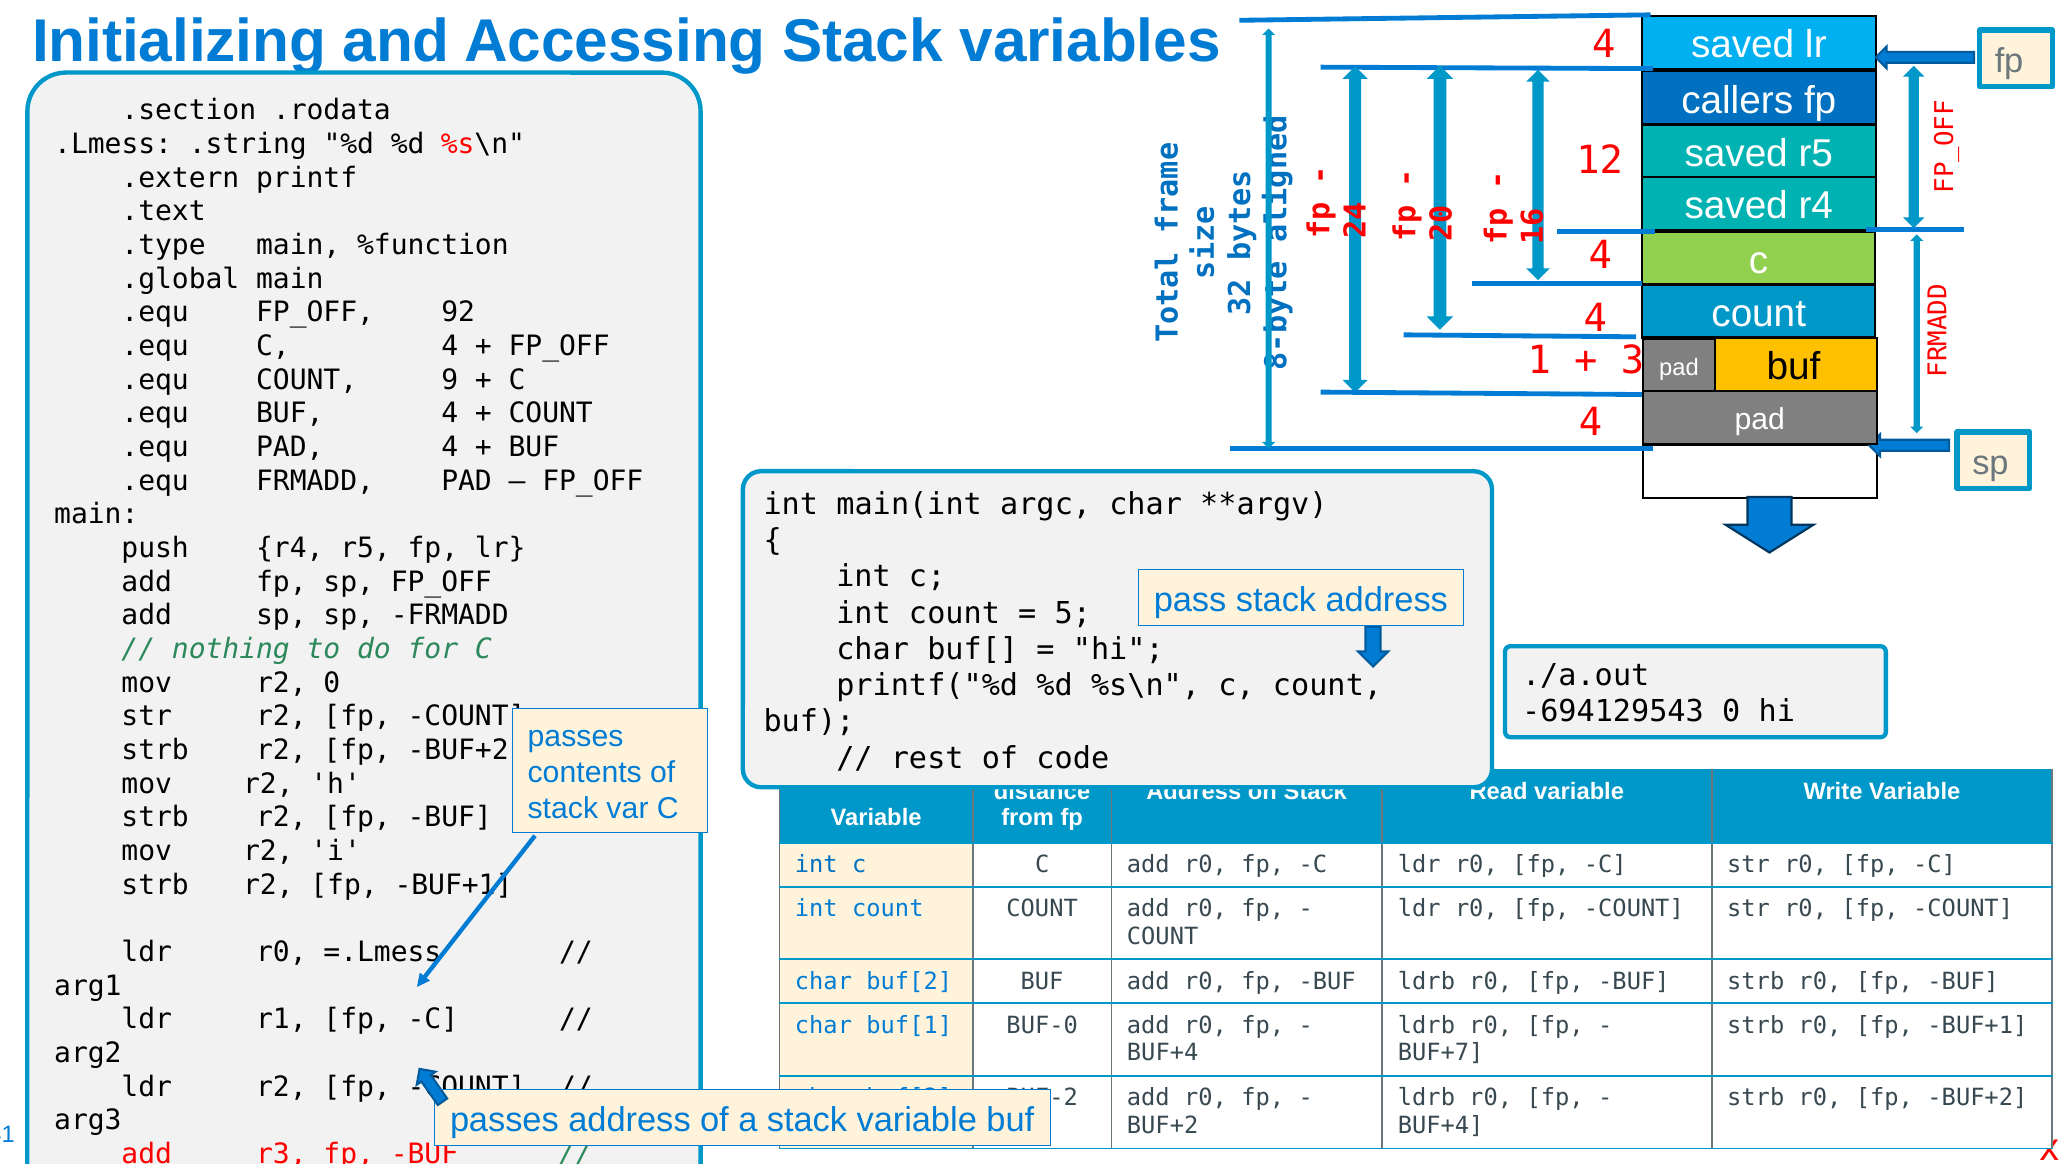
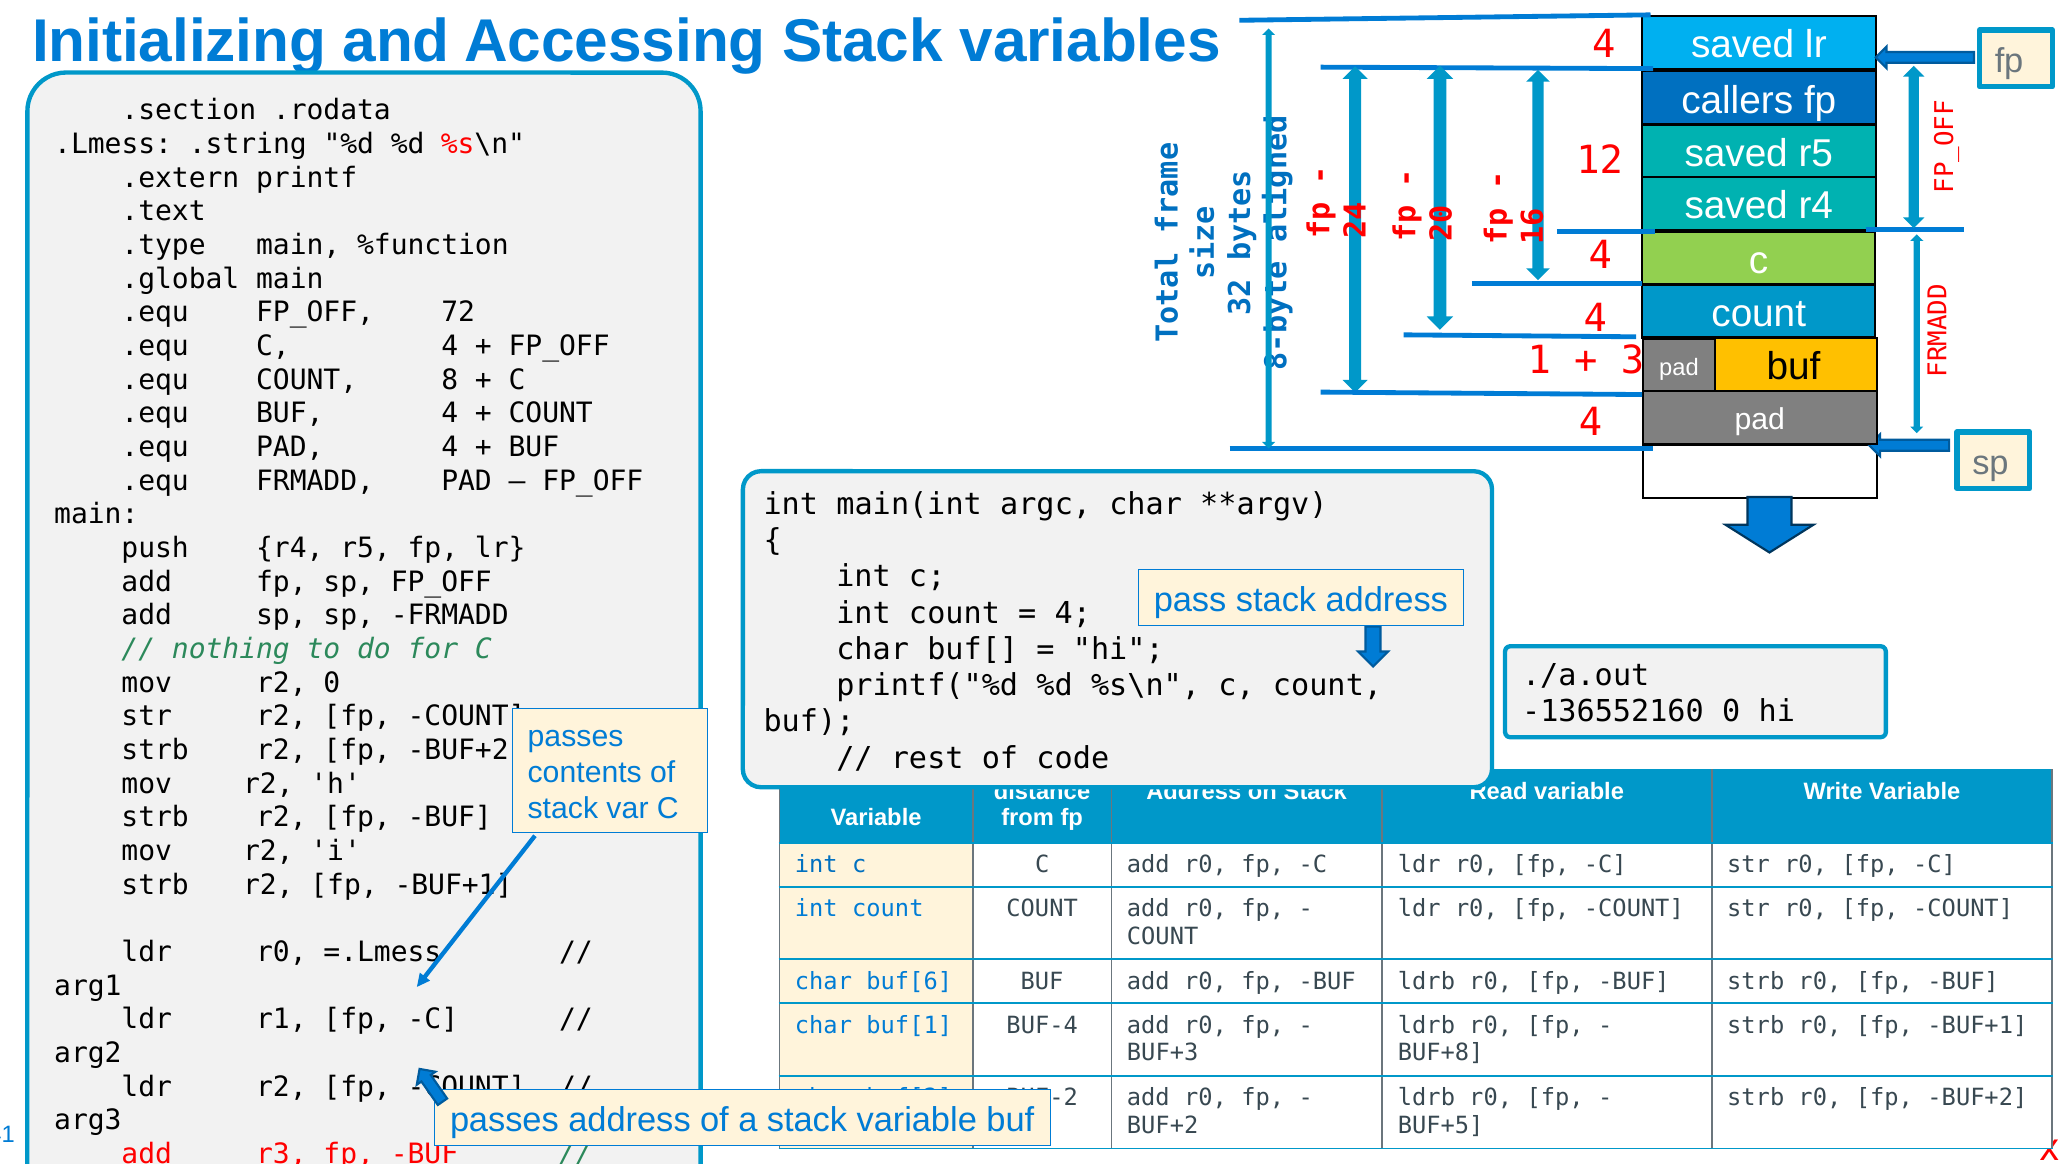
92: 92 -> 72 (458, 312)
COUNT 9: 9 -> 8 (450, 380)
5: 5 -> 4 (1073, 613)
-694129543: -694129543 -> -136552160 (1613, 712)
buf[2: buf[2 -> buf[6 (909, 981)
BUF-0: BUF-0 -> BUF-4 (1042, 1025)
BUF+4: BUF+4 -> BUF+3 (1163, 1053)
BUF+7: BUF+7 -> BUF+8 (1441, 1053)
BUF+4: BUF+4 -> BUF+5 (1441, 1125)
